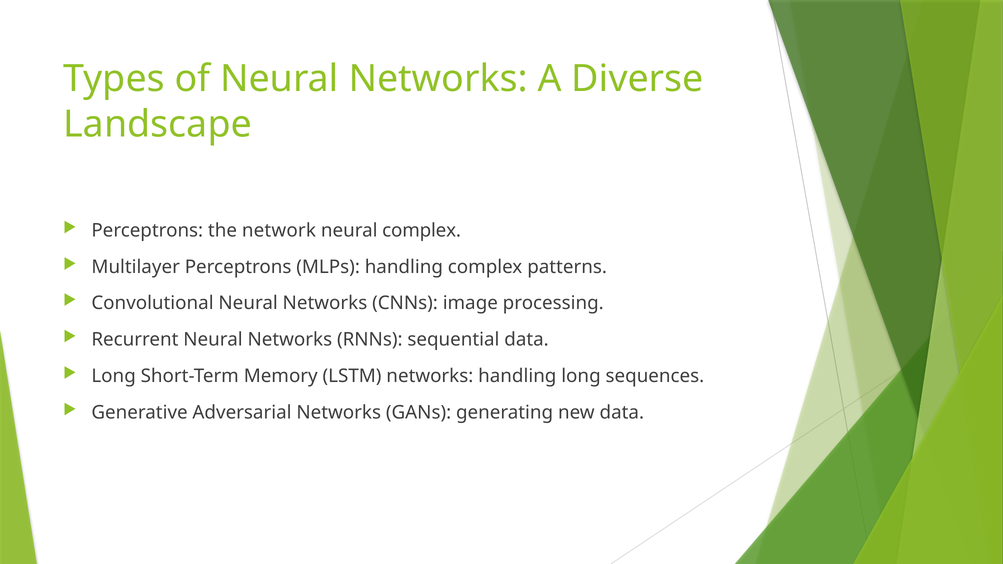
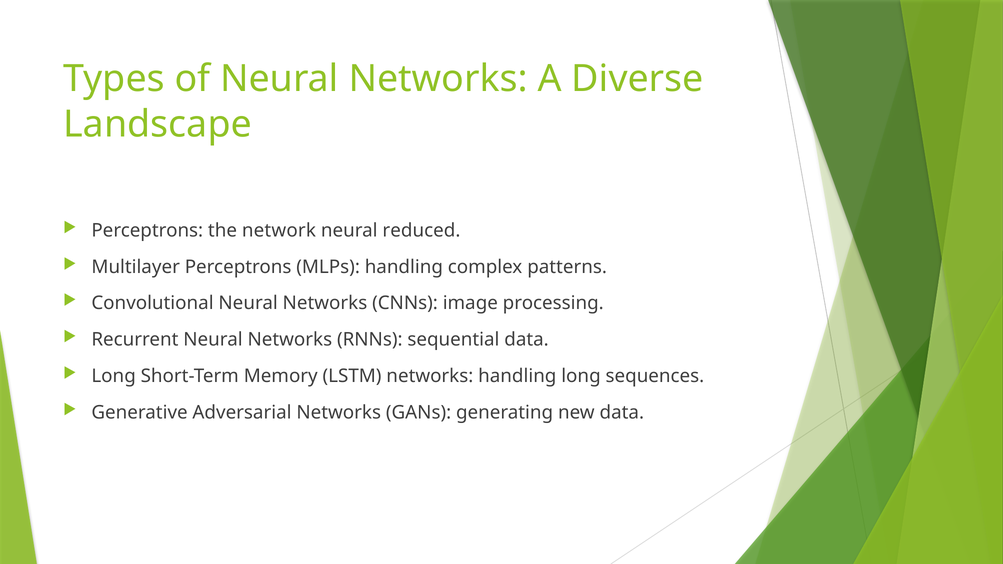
neural complex: complex -> reduced (421, 231)
